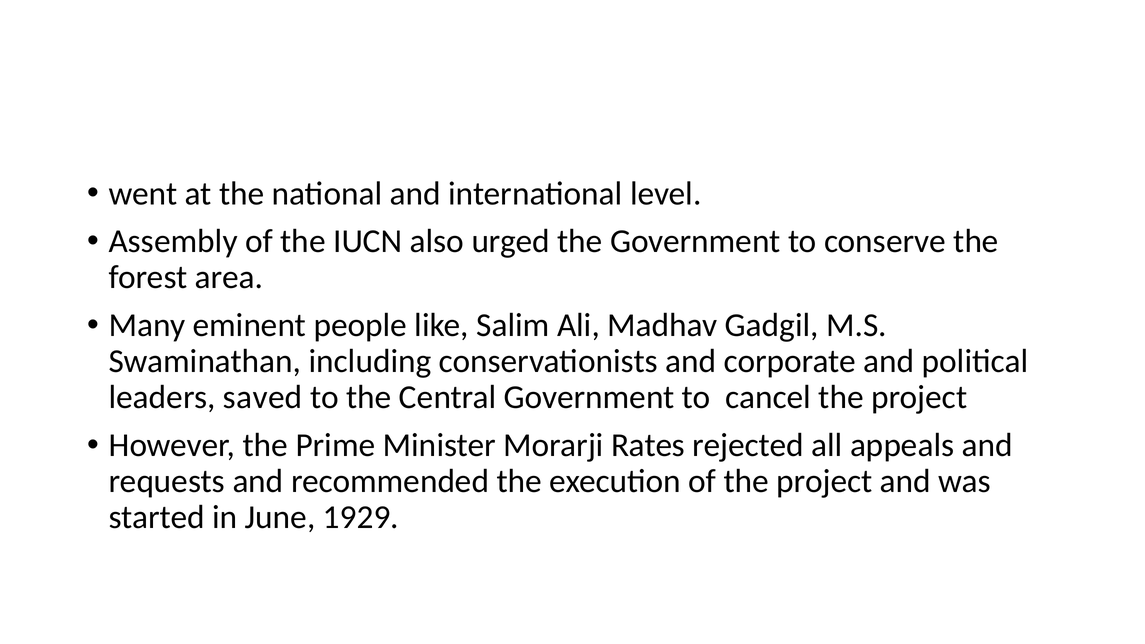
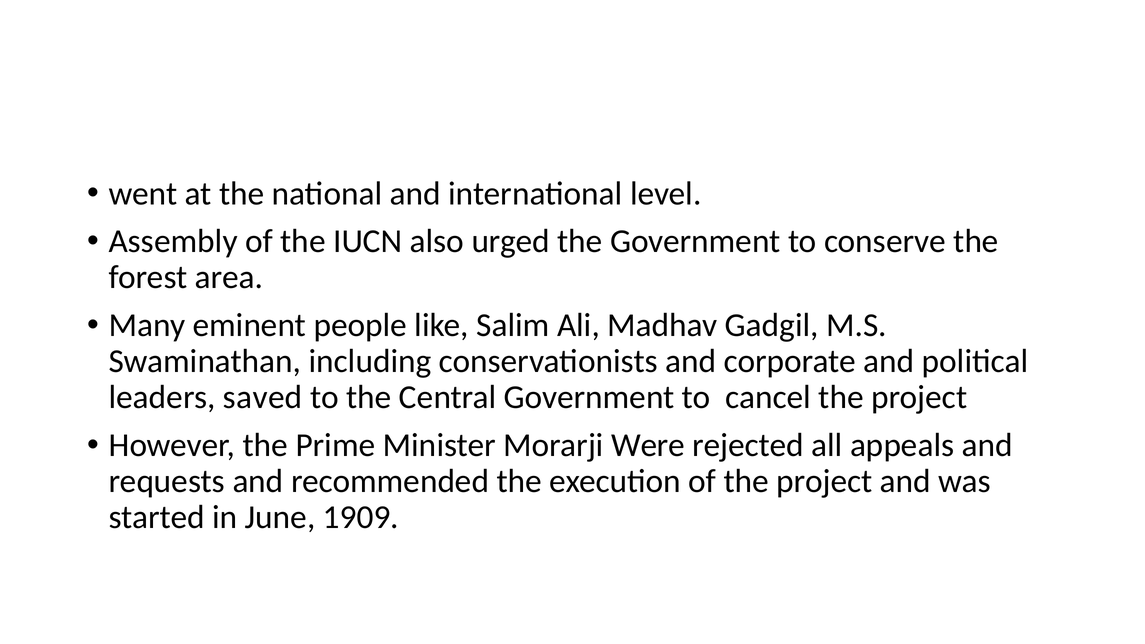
Rates: Rates -> Were (648, 445)
1929: 1929 -> 1909 (361, 517)
